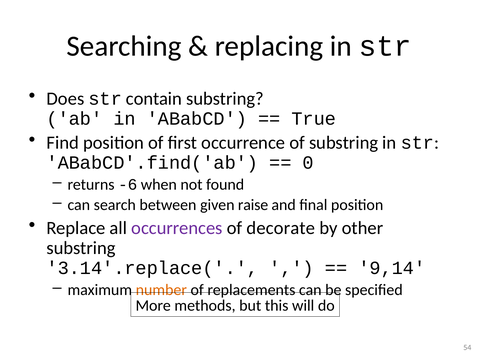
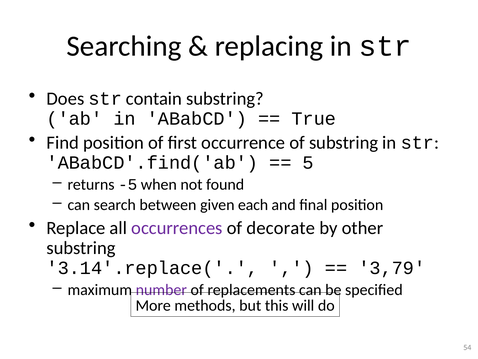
0: 0 -> 5 (308, 163)
-6: -6 -> -5 (128, 184)
raise: raise -> each (253, 205)
9,14: 9,14 -> 3,79 (392, 268)
number colour: orange -> purple (161, 289)
